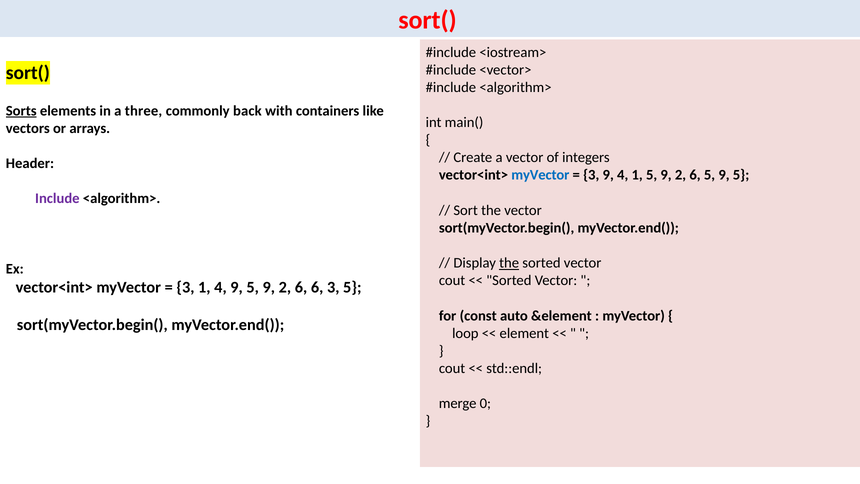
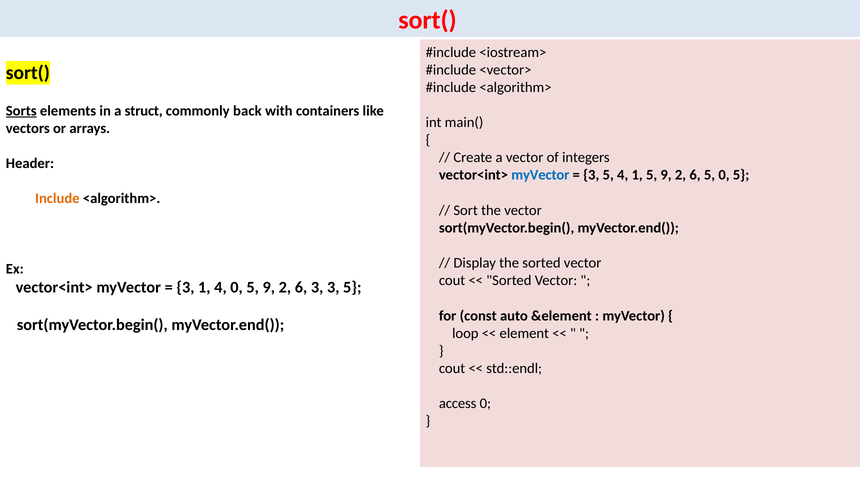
three: three -> struct (144, 111)
9: 9 -> 5 (608, 175)
6 5 9: 9 -> 0 (724, 175)
Include colour: purple -> orange (57, 198)
the underline: present -> none (509, 263)
4 9: 9 -> 0 (237, 287)
6 6: 6 -> 3 (317, 287)
merge: merge -> access (458, 403)
